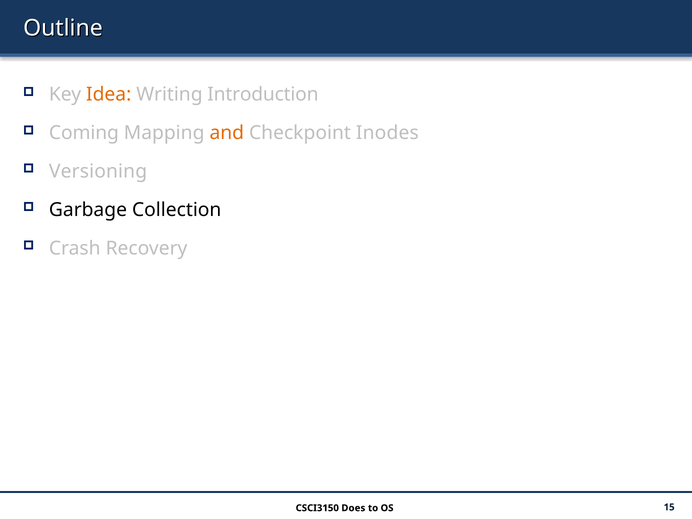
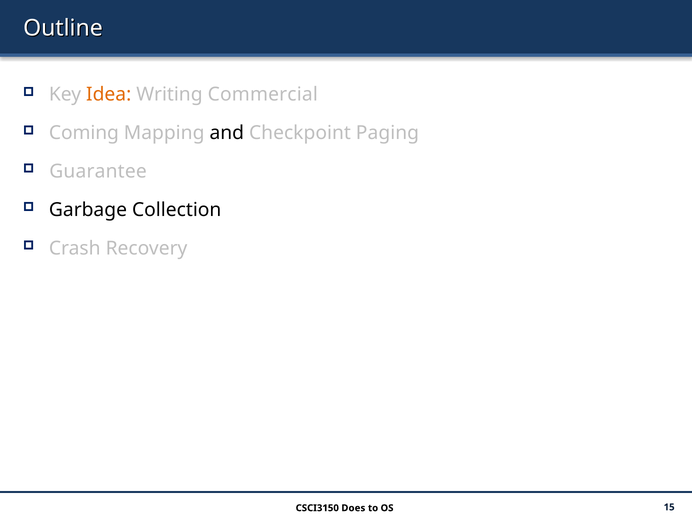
Introduction: Introduction -> Commercial (263, 94)
and colour: orange -> black (227, 133)
Inodes: Inodes -> Paging (387, 133)
Versioning: Versioning -> Guarantee (98, 171)
